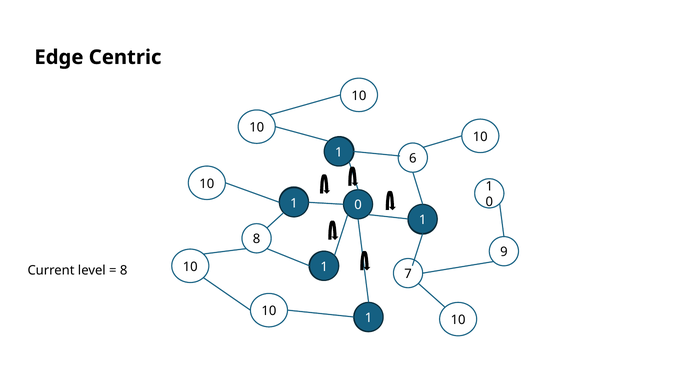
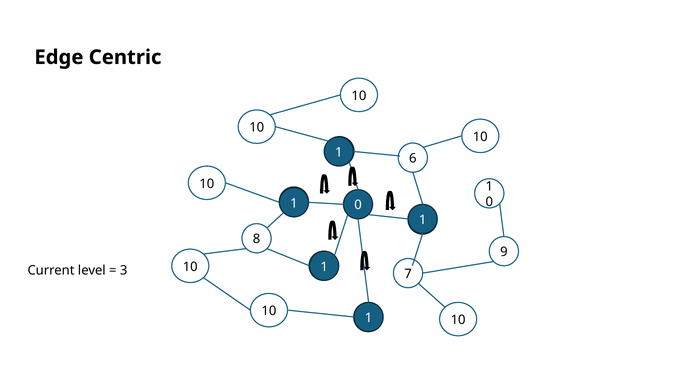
8: 8 -> 3 (124, 271)
